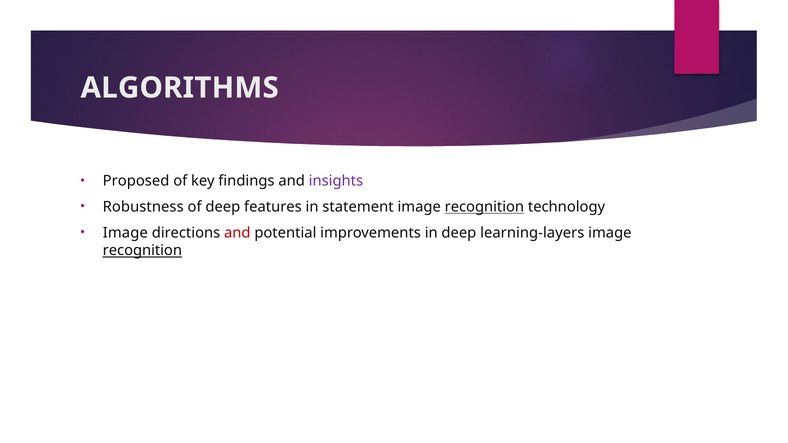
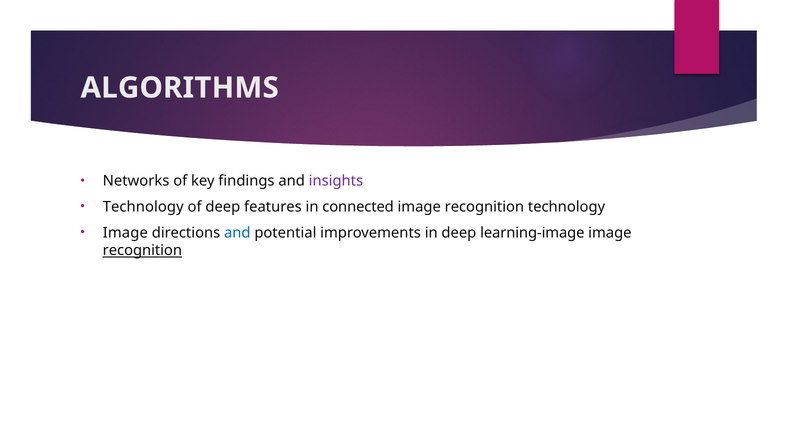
Proposed: Proposed -> Networks (136, 181)
Robustness: Robustness -> Technology (143, 207)
statement: statement -> connected (358, 207)
recognition underline: present -> none (484, 207)
and colour: red -> blue (237, 233)
learning-layers: learning-layers -> learning-image (532, 233)
